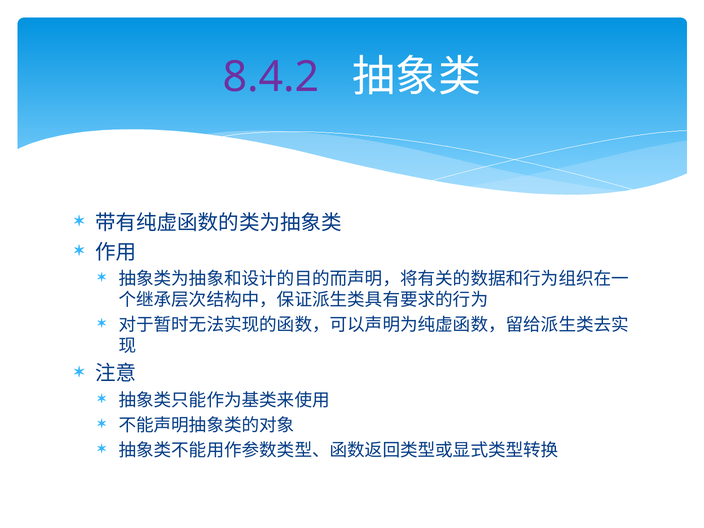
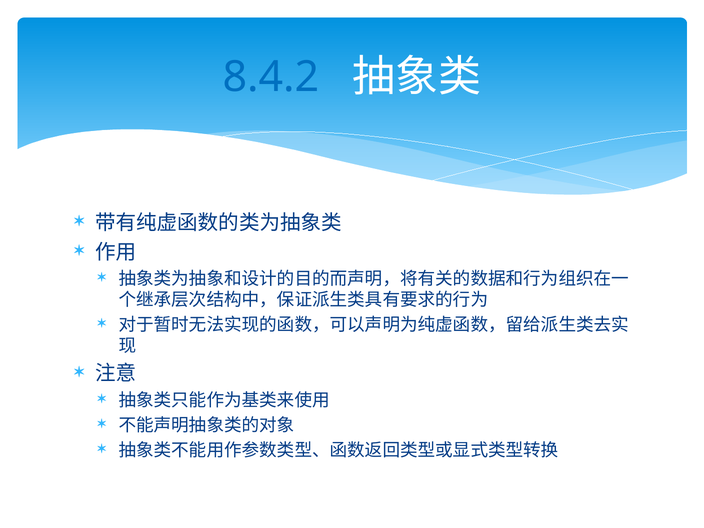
8.4.2 colour: purple -> blue (271, 77)
